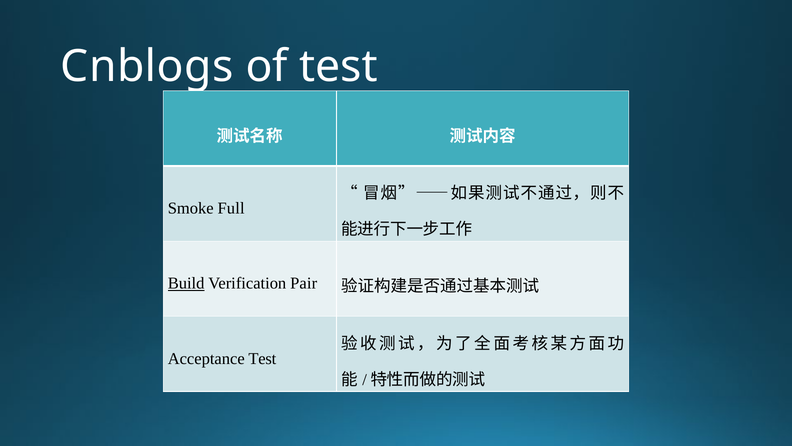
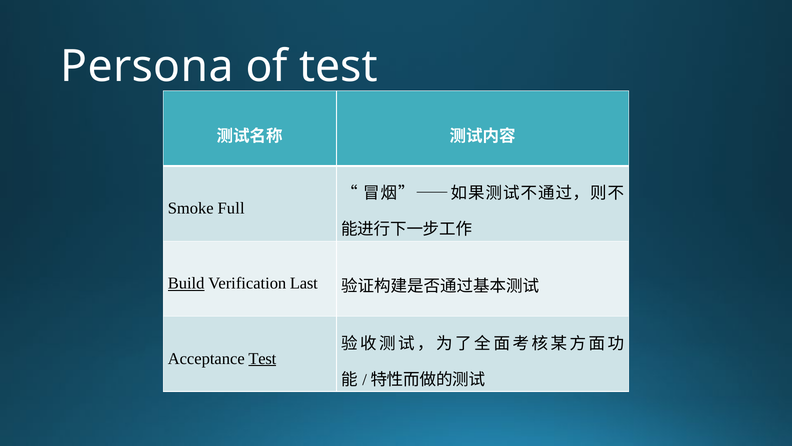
Cnblogs: Cnblogs -> Persona (147, 66)
Pair: Pair -> Last (304, 283)
Test underline: none -> present (262, 358)
